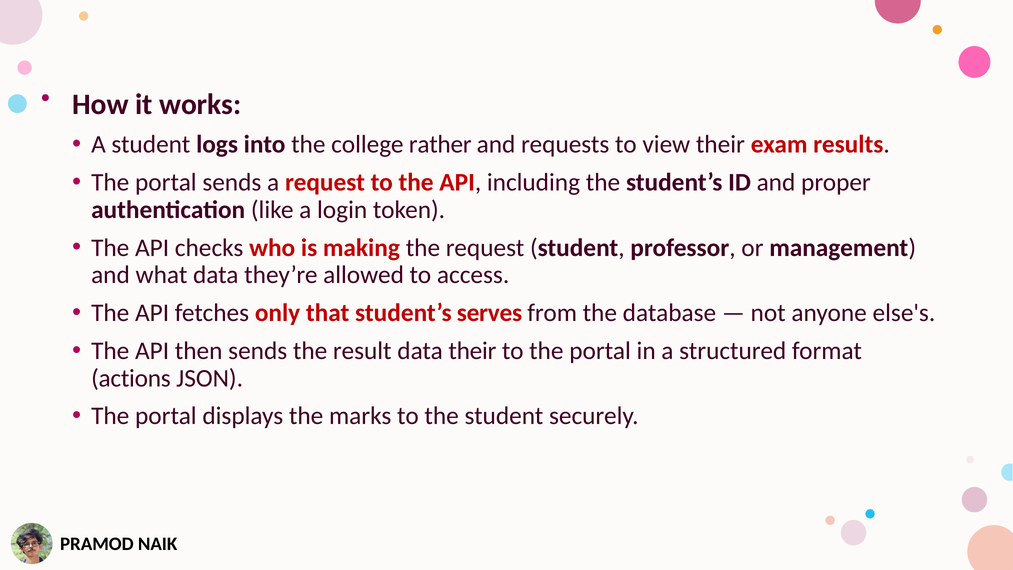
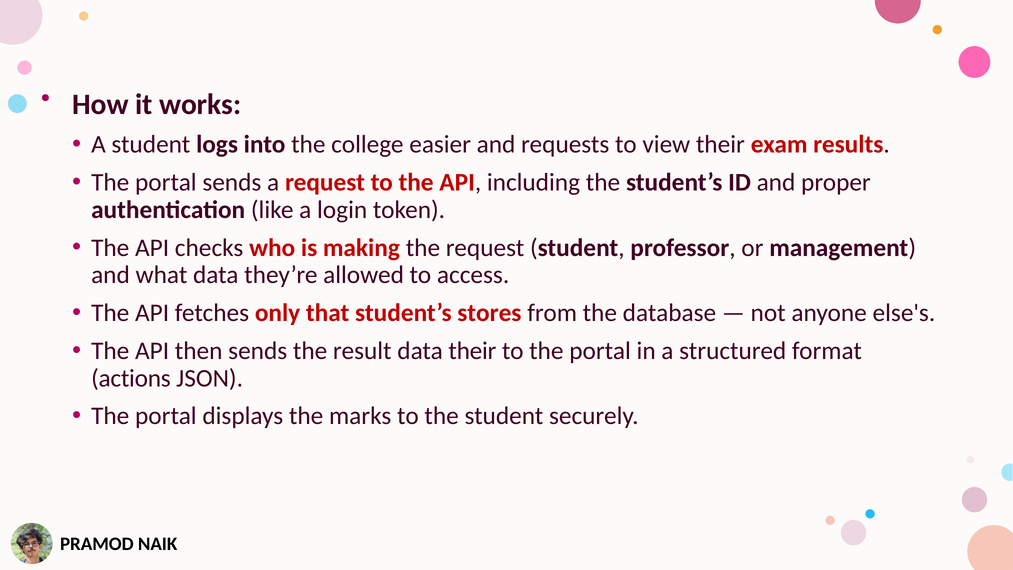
rather: rather -> easier (440, 144)
serves: serves -> stores (489, 313)
